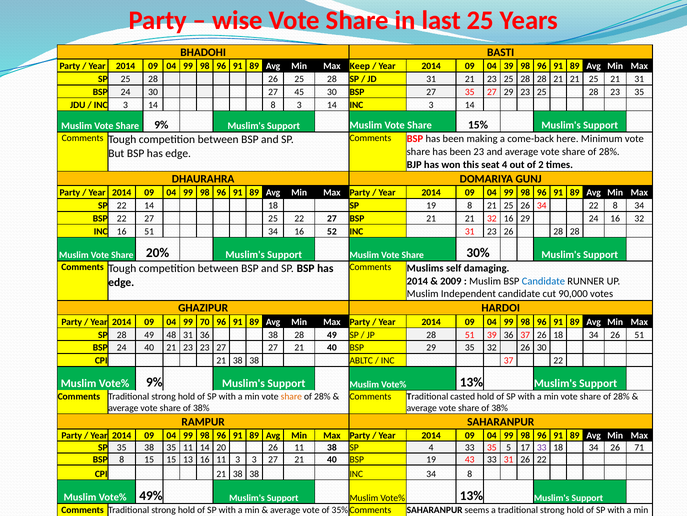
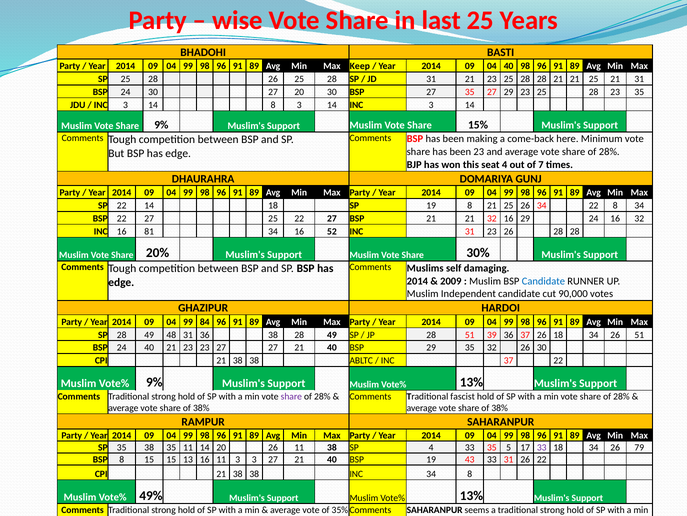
04 39: 39 -> 40 (509, 66)
27 45: 45 -> 20 (299, 92)
2: 2 -> 7 (541, 165)
16 51: 51 -> 81 (149, 231)
70: 70 -> 84 (205, 322)
share colour: orange -> purple (291, 396)
casted: casted -> fascist (463, 396)
71: 71 -> 79 (639, 447)
